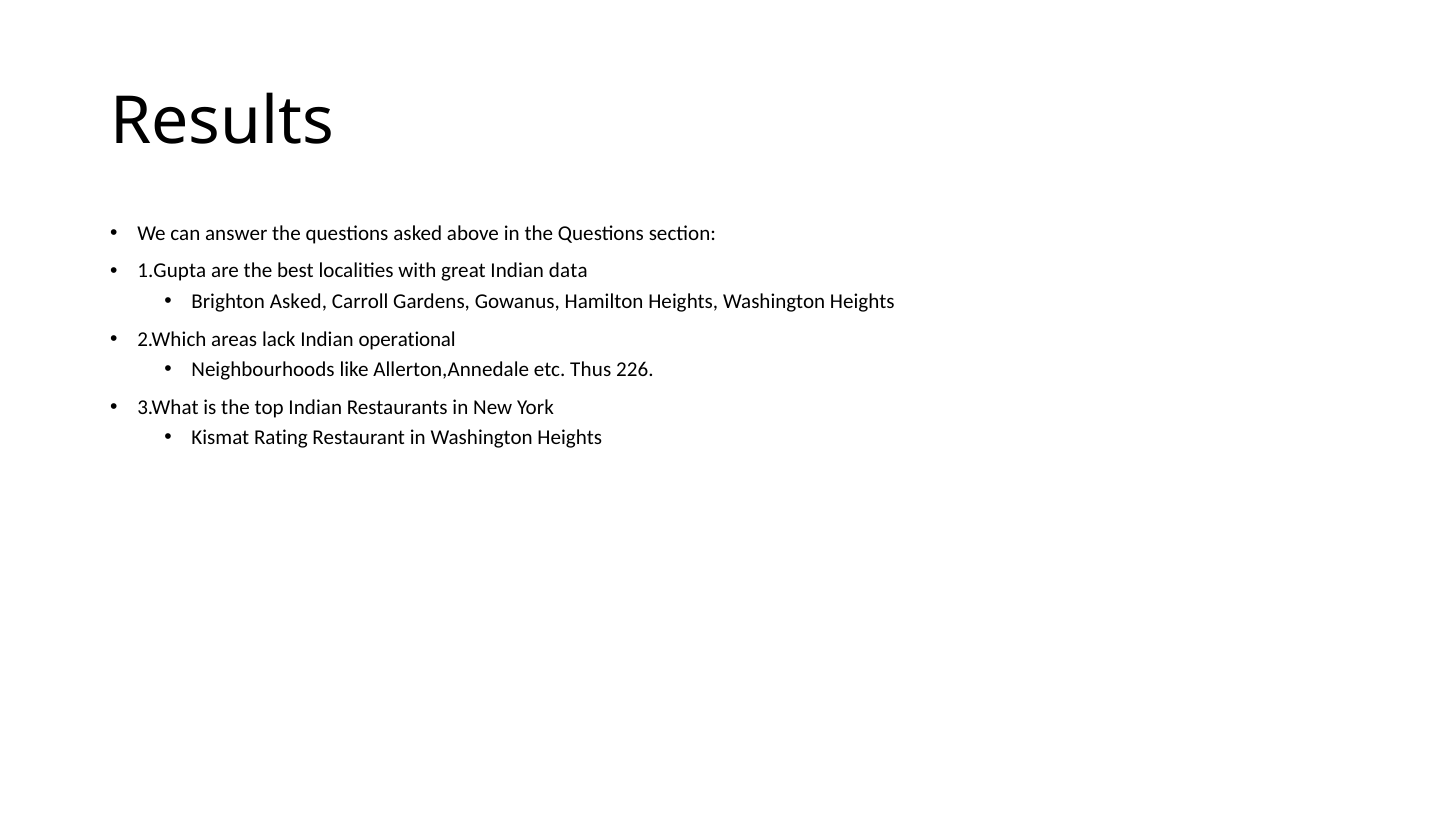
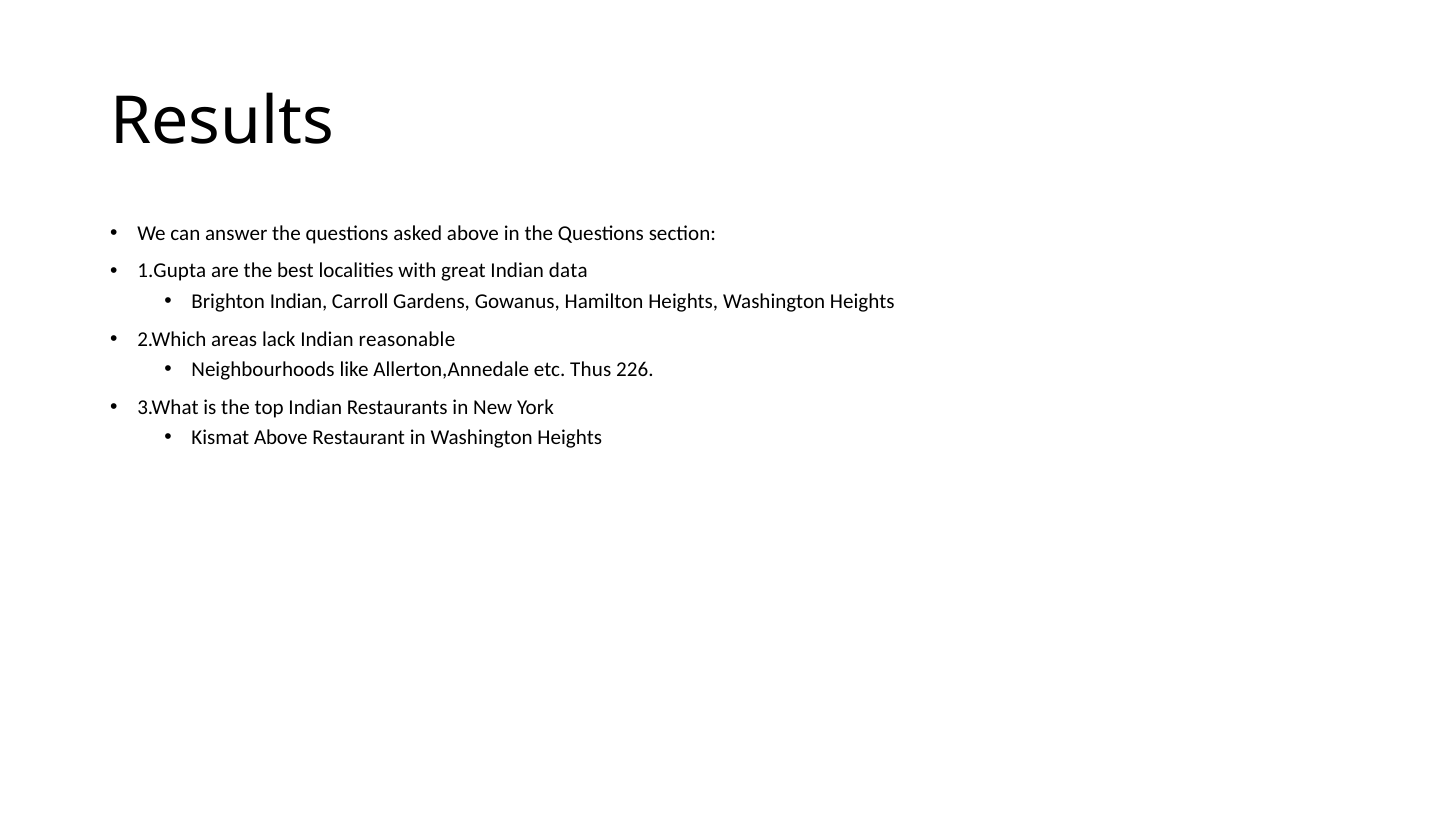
Brighton Asked: Asked -> Indian (299, 301)
operational: operational -> reasonable (407, 339)
Kismat Rating: Rating -> Above (281, 437)
